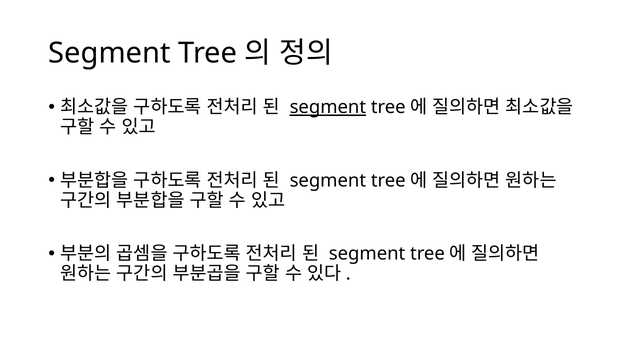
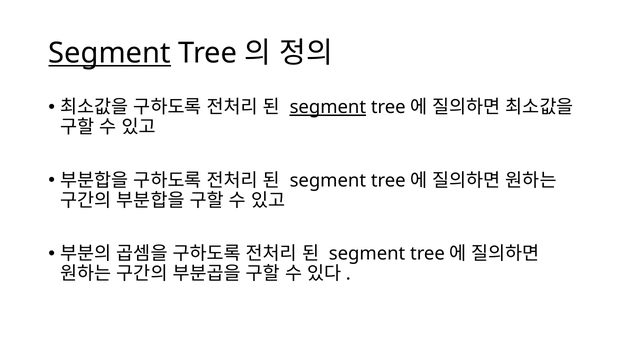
Segment underline: none -> present (110, 53)
